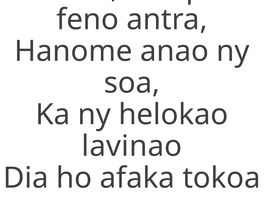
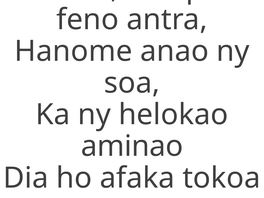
lavinao: lavinao -> aminao (132, 146)
